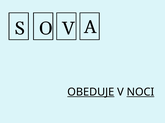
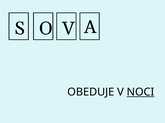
OBEDUJE underline: present -> none (91, 93)
